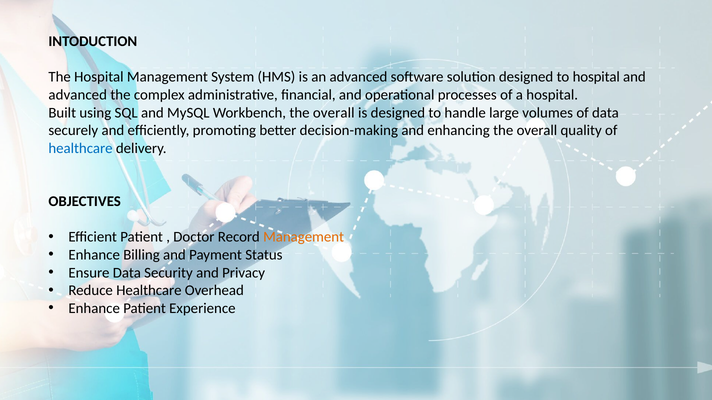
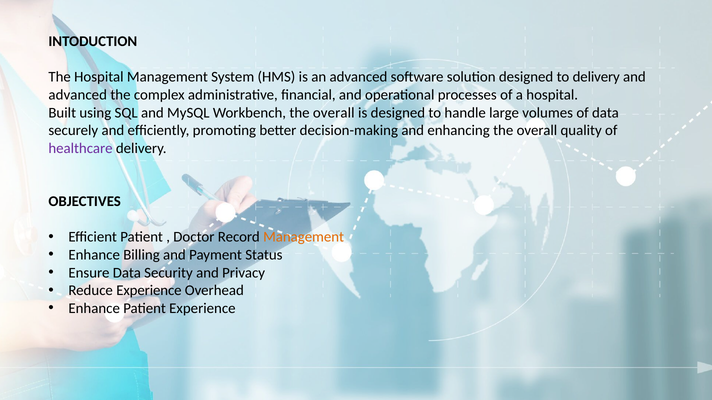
to hospital: hospital -> delivery (596, 77)
healthcare colour: blue -> purple (81, 148)
Reduce Healthcare: Healthcare -> Experience (149, 291)
